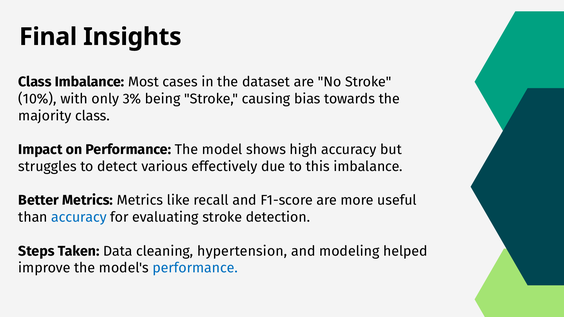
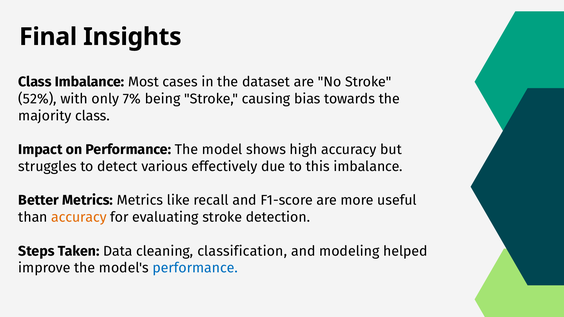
10%: 10% -> 52% (37, 99)
3%: 3% -> 7% (132, 99)
accuracy colour: blue -> orange (79, 217)
hypertension: hypertension -> classification (242, 251)
